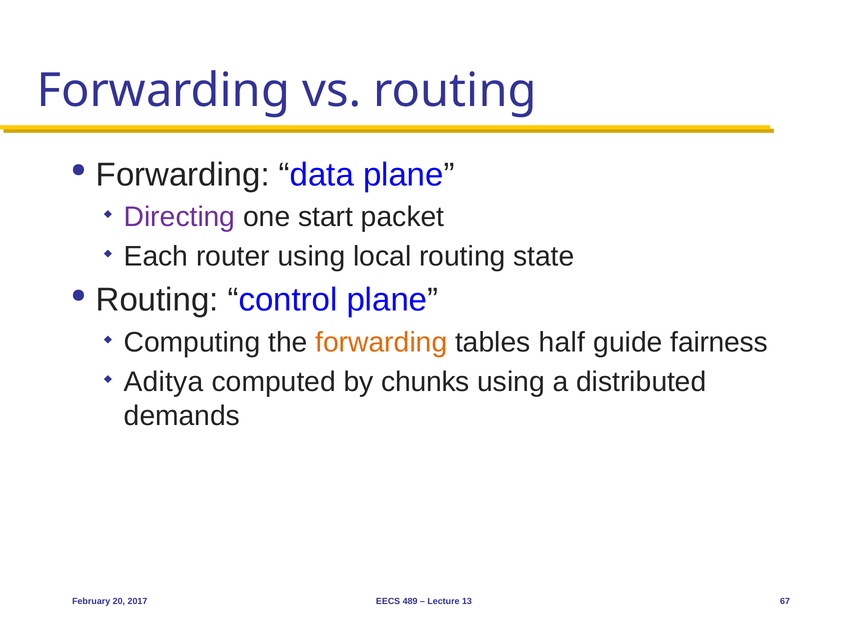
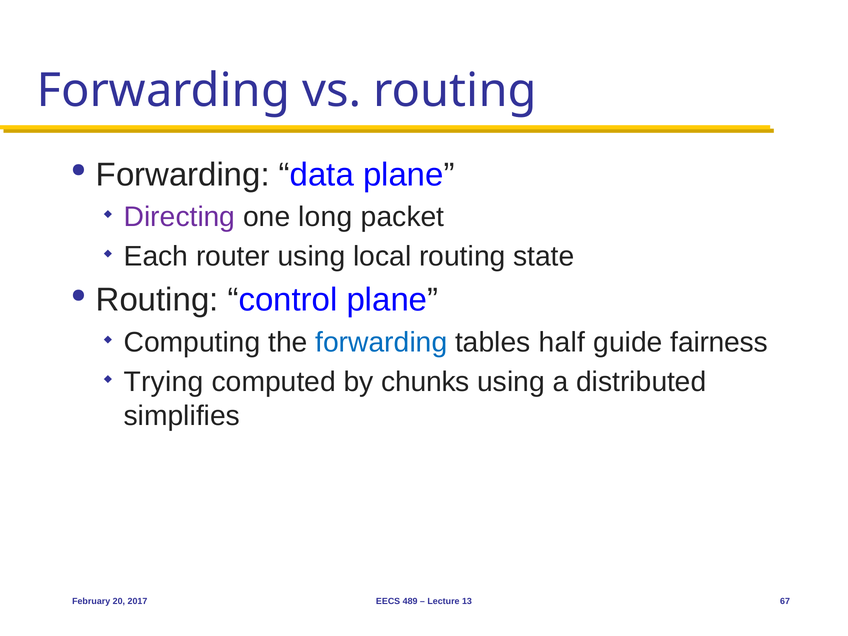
start: start -> long (325, 217)
forwarding colour: orange -> blue (381, 342)
Aditya: Aditya -> Trying (164, 382)
demands: demands -> simplifies (182, 416)
